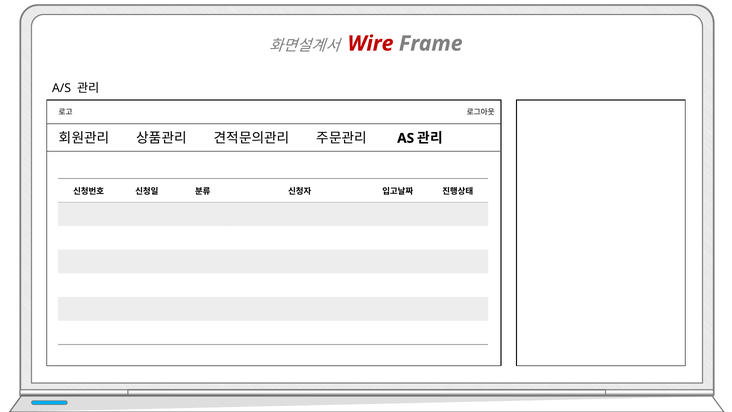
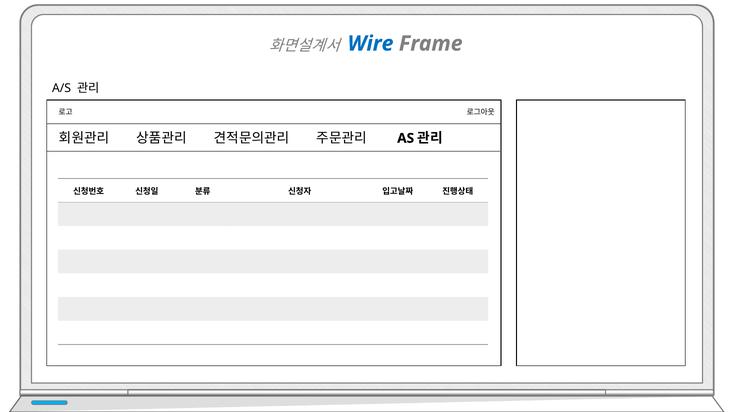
Wire colour: red -> blue (371, 44)
